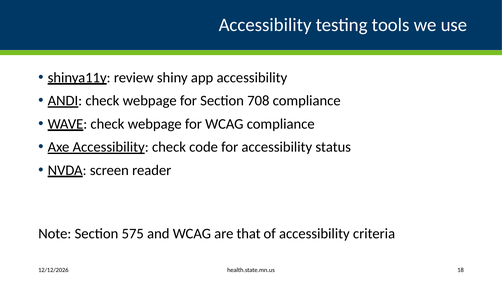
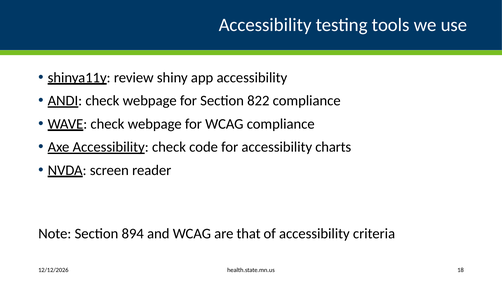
708: 708 -> 822 (258, 100)
status: status -> charts (333, 147)
575: 575 -> 894 (133, 233)
